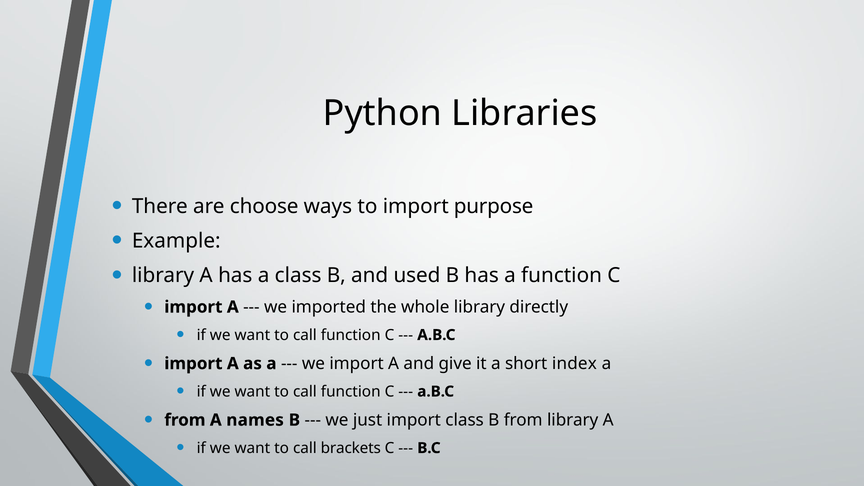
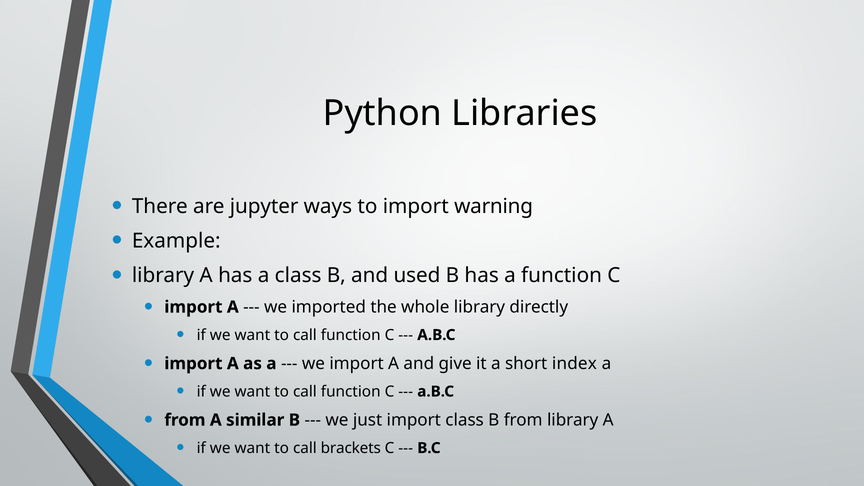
choose: choose -> jupyter (264, 206)
purpose: purpose -> warning (494, 206)
names: names -> similar (255, 420)
